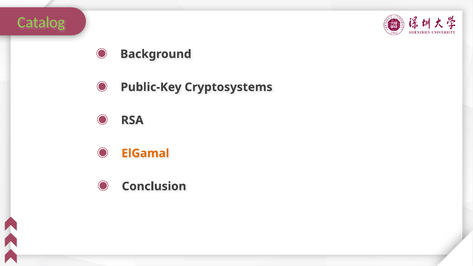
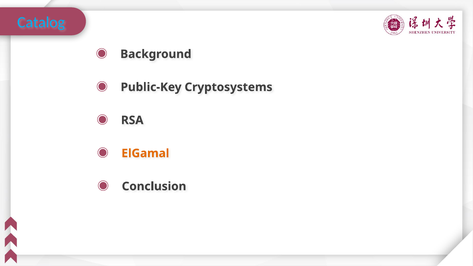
Catalog colour: light green -> light blue (41, 22)
